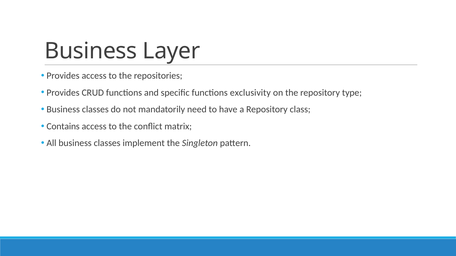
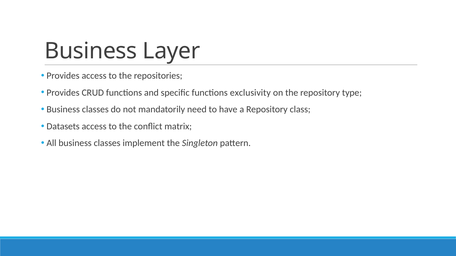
Contains: Contains -> Datasets (63, 127)
